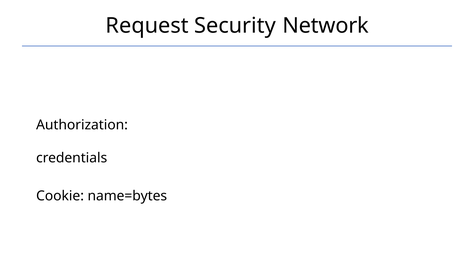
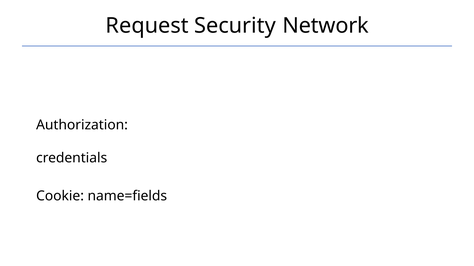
name=bytes: name=bytes -> name=fields (127, 197)
